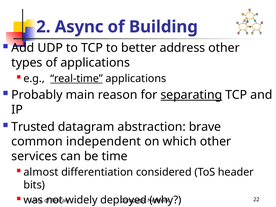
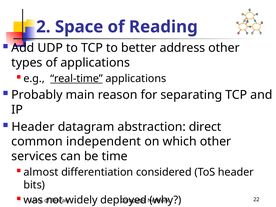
Async: Async -> Space (79, 27)
Building: Building -> Reading (163, 27)
separating underline: present -> none (191, 95)
Trusted: Trusted -> Header (33, 127)
brave: brave -> direct (205, 127)
